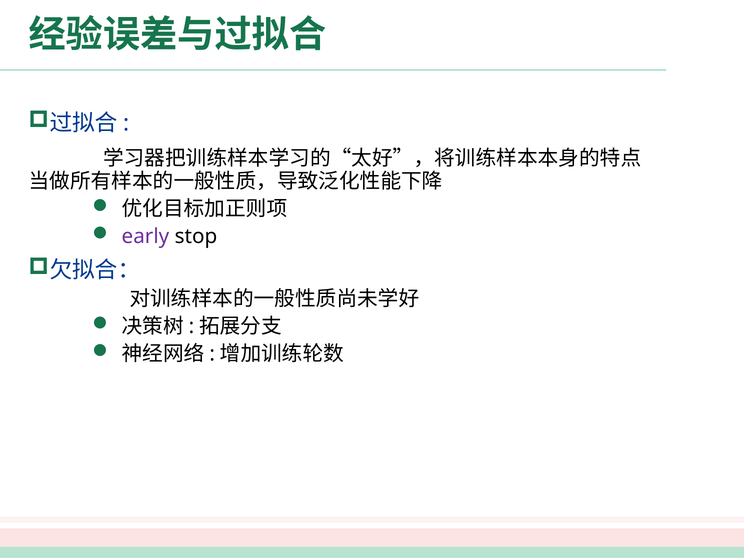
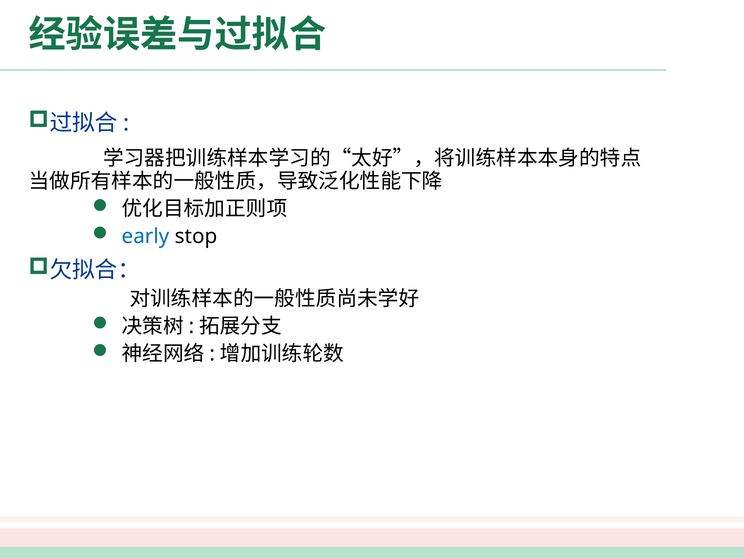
early colour: purple -> blue (145, 236)
